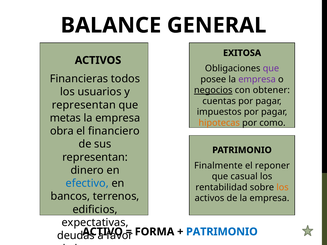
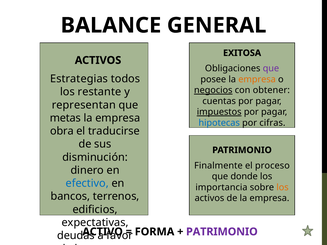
Financieras: Financieras -> Estrategias (79, 79)
empresa colour: purple -> orange (257, 79)
usuarios: usuarios -> restante (99, 92)
impuestos underline: none -> present (219, 112)
hipotecas colour: orange -> blue (219, 123)
como: como -> cifras (272, 123)
financiero: financiero -> traducirse (114, 131)
representan: representan -> disminución (95, 157)
reponer: reponer -> proceso (272, 166)
casual: casual -> donde (244, 177)
rentabilidad: rentabilidad -> importancia (221, 187)
PATRIMONIO colour: blue -> purple (222, 232)
